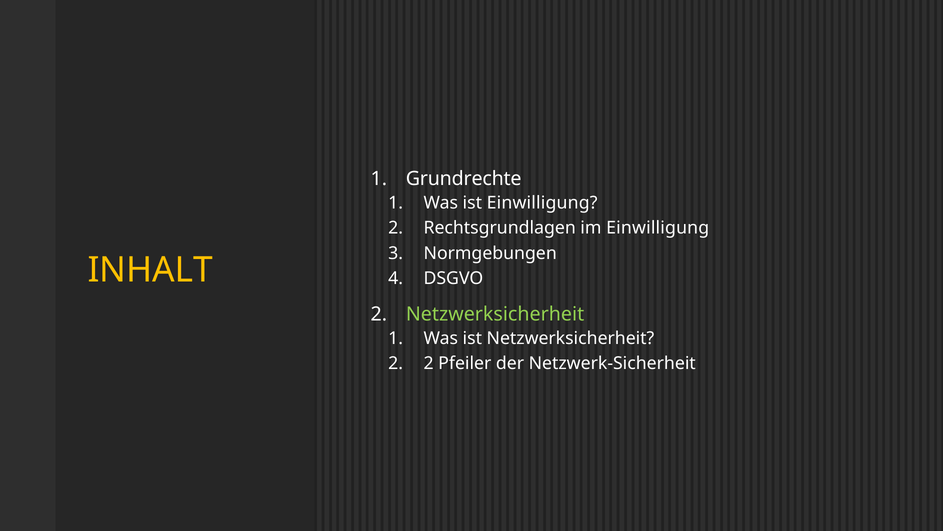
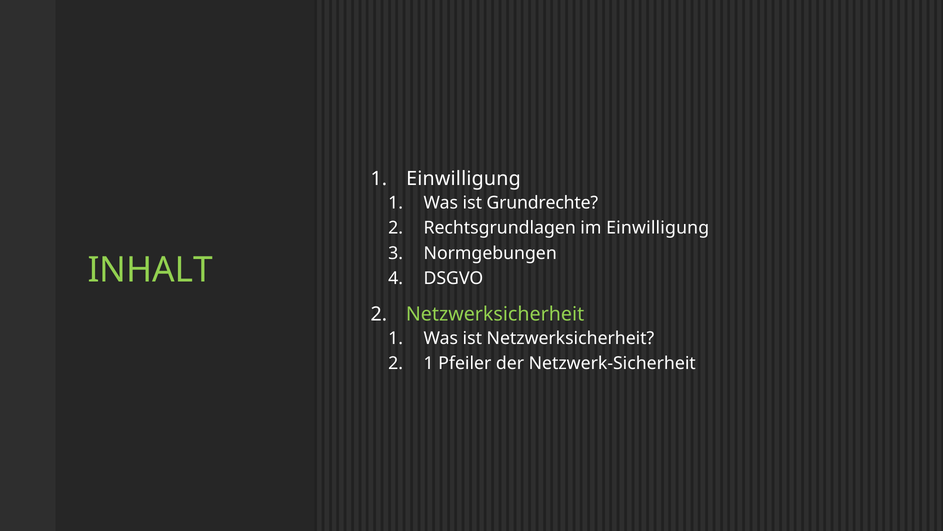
Grundrechte: Grundrechte -> Einwilligung (463, 179)
ist Einwilligung: Einwilligung -> Grundrechte (542, 203)
INHALT colour: yellow -> light green (150, 270)
2: 2 -> 1 (429, 363)
